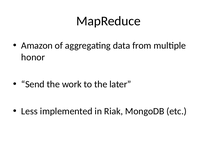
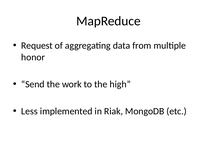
Amazon: Amazon -> Request (37, 46)
later: later -> high (120, 84)
